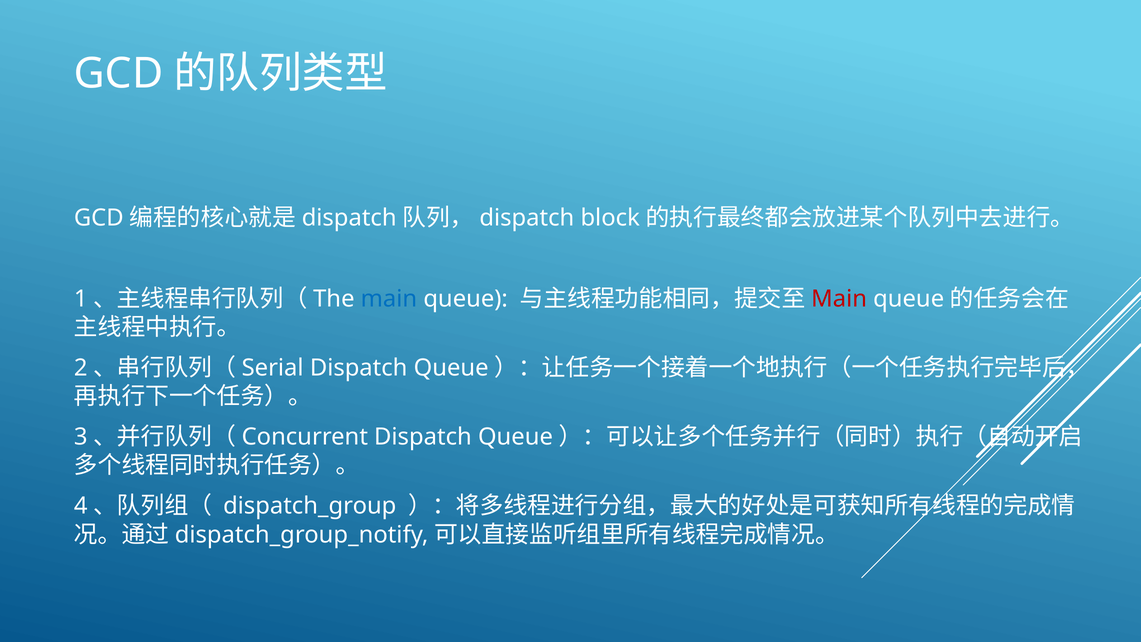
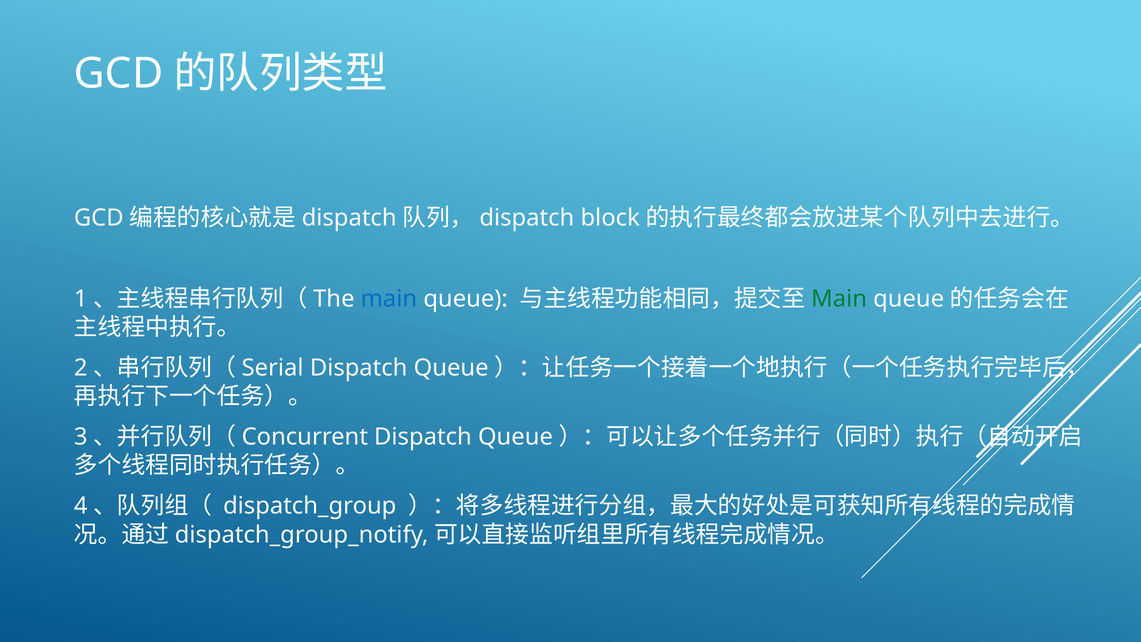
Main colour: red -> green (839, 299)
